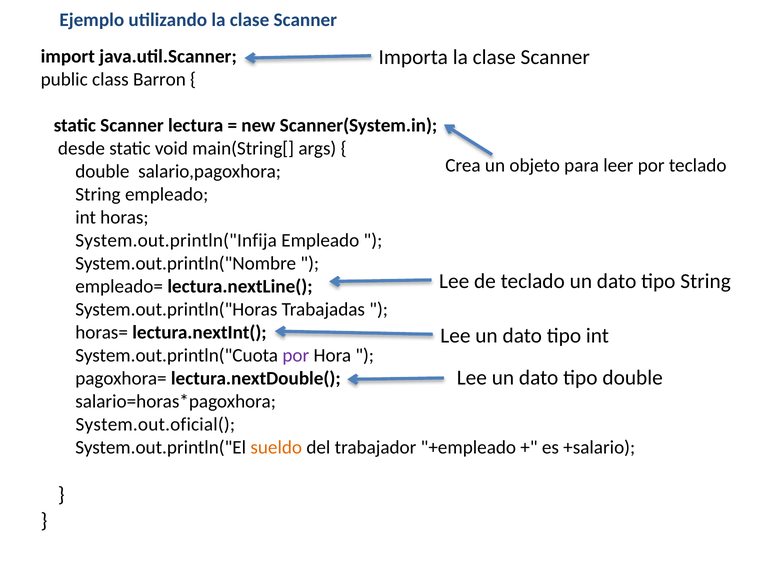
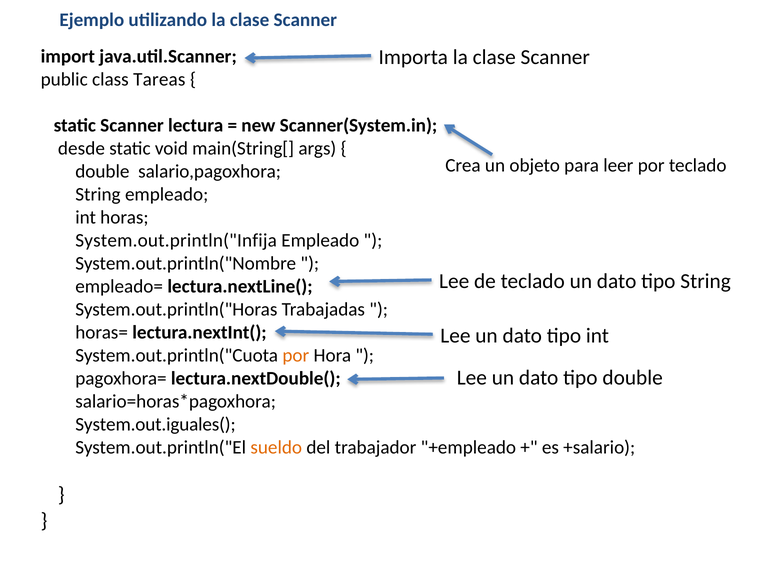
Barron: Barron -> Tareas (159, 80)
por colour: purple -> orange (296, 356)
System.out.oficial(: System.out.oficial( -> System.out.iguales( (155, 425)
